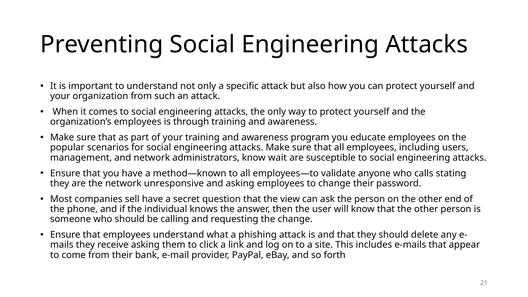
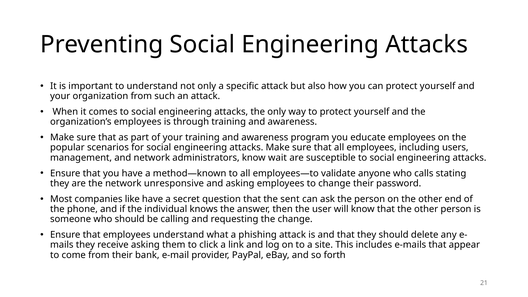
sell: sell -> like (132, 199)
view: view -> sent (290, 199)
